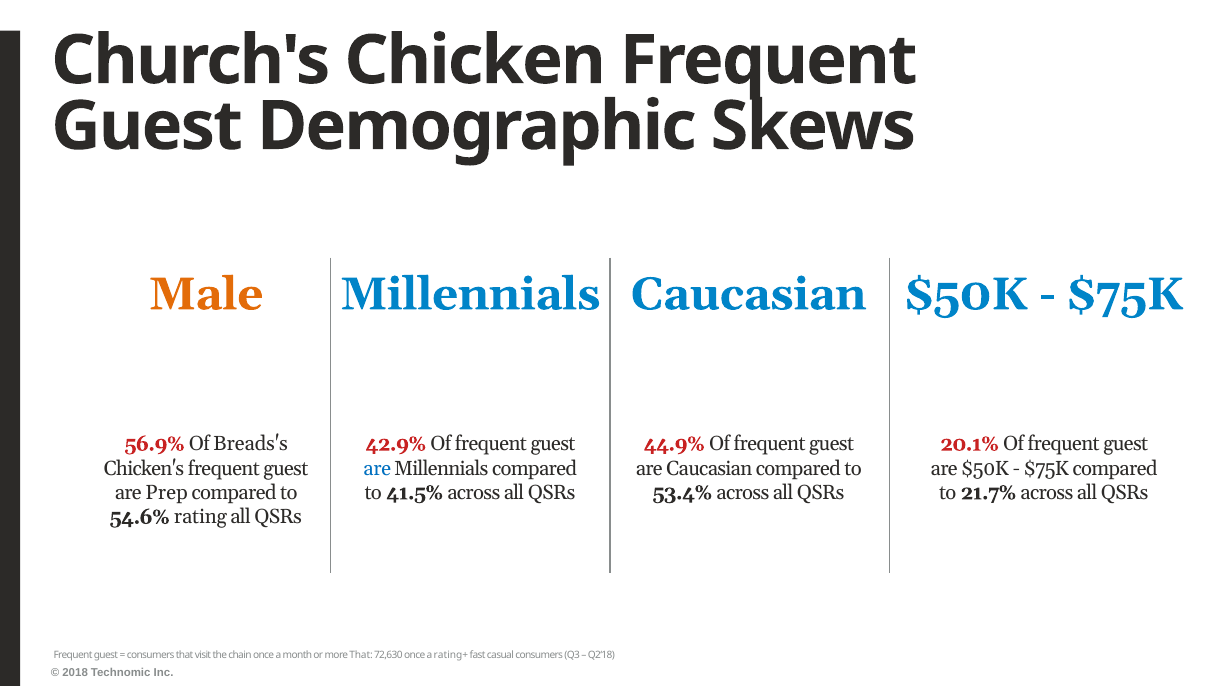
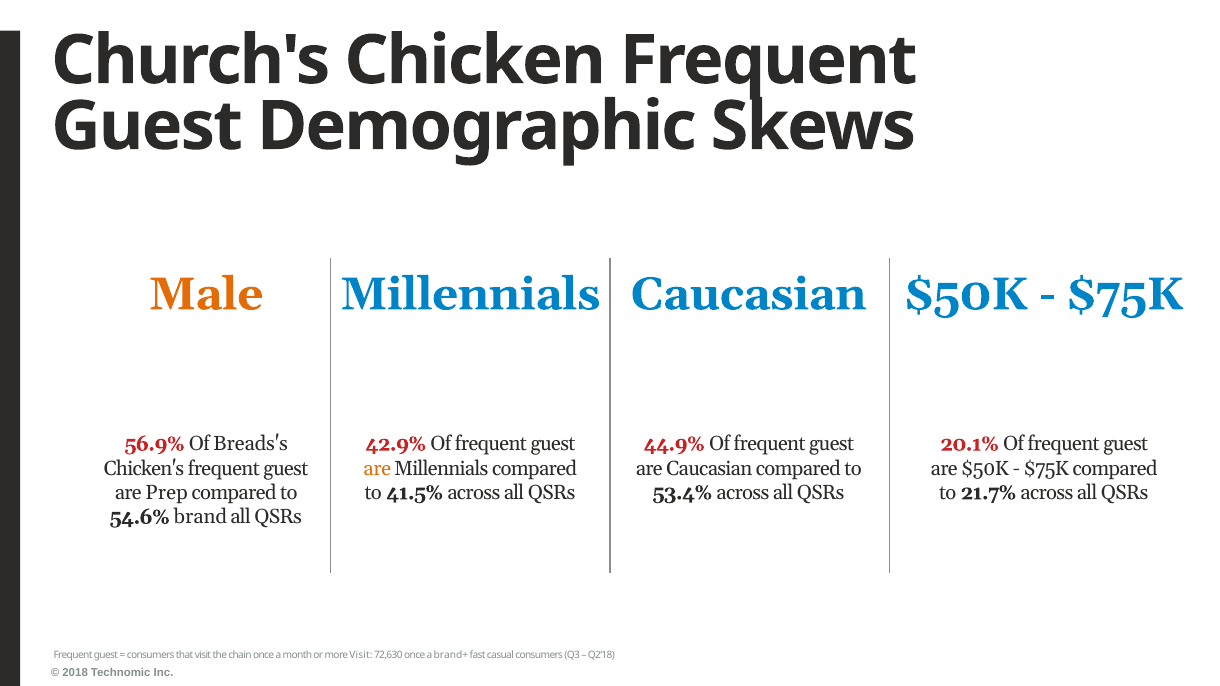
are colour: blue -> orange (377, 468)
rating: rating -> brand (201, 517)
more That: That -> Visit (361, 655)
rating+: rating+ -> brand+ (451, 655)
